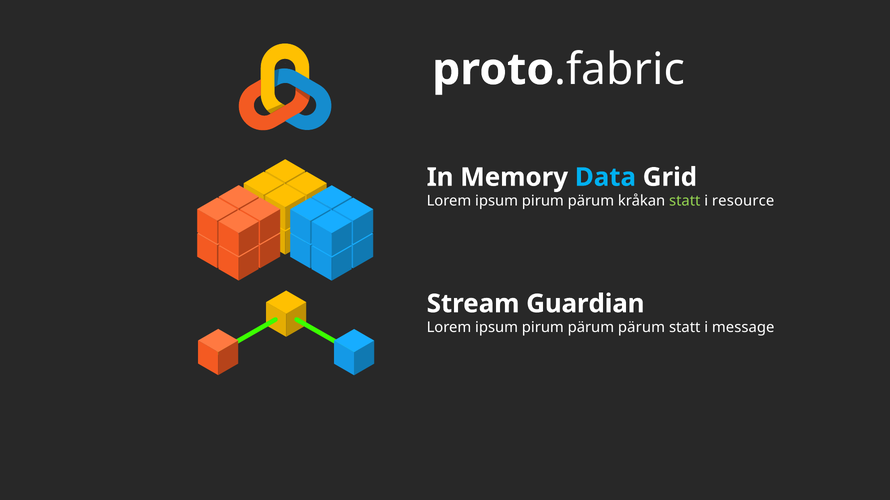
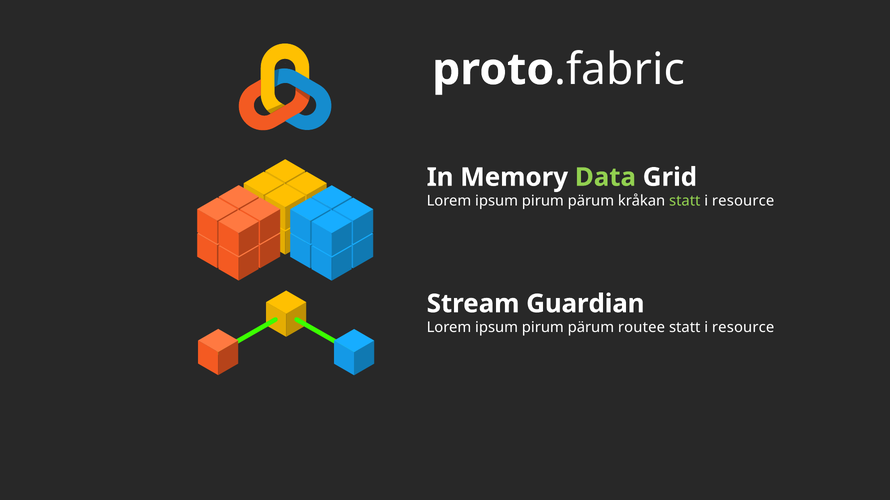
Data colour: light blue -> light green (605, 177)
pärum pärum: pärum -> routee (642, 328)
message: message -> resource (743, 328)
